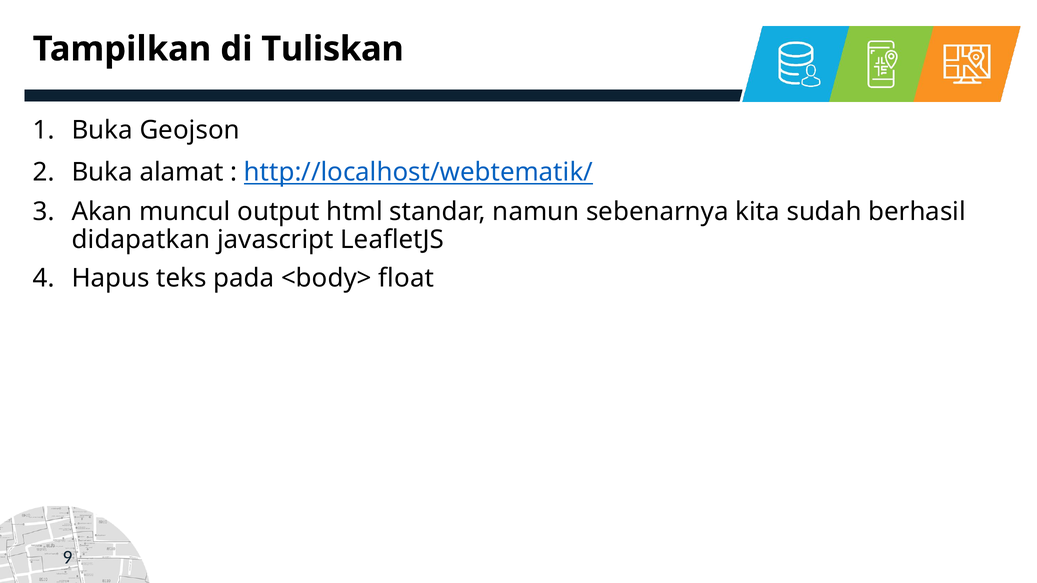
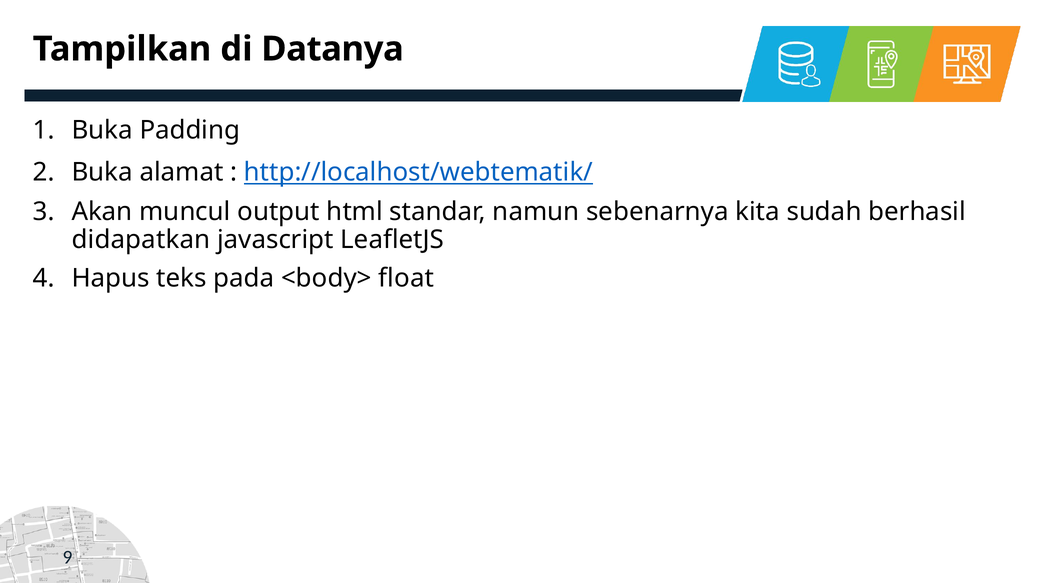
Tuliskan: Tuliskan -> Datanya (333, 49)
Geojson: Geojson -> Padding (190, 130)
